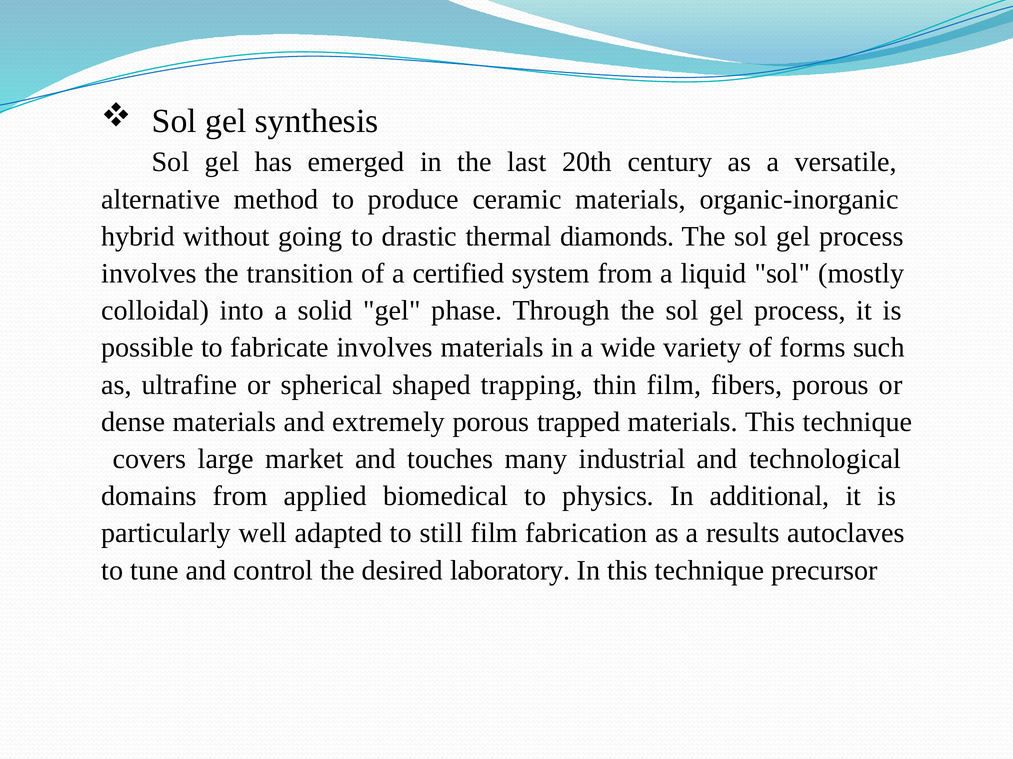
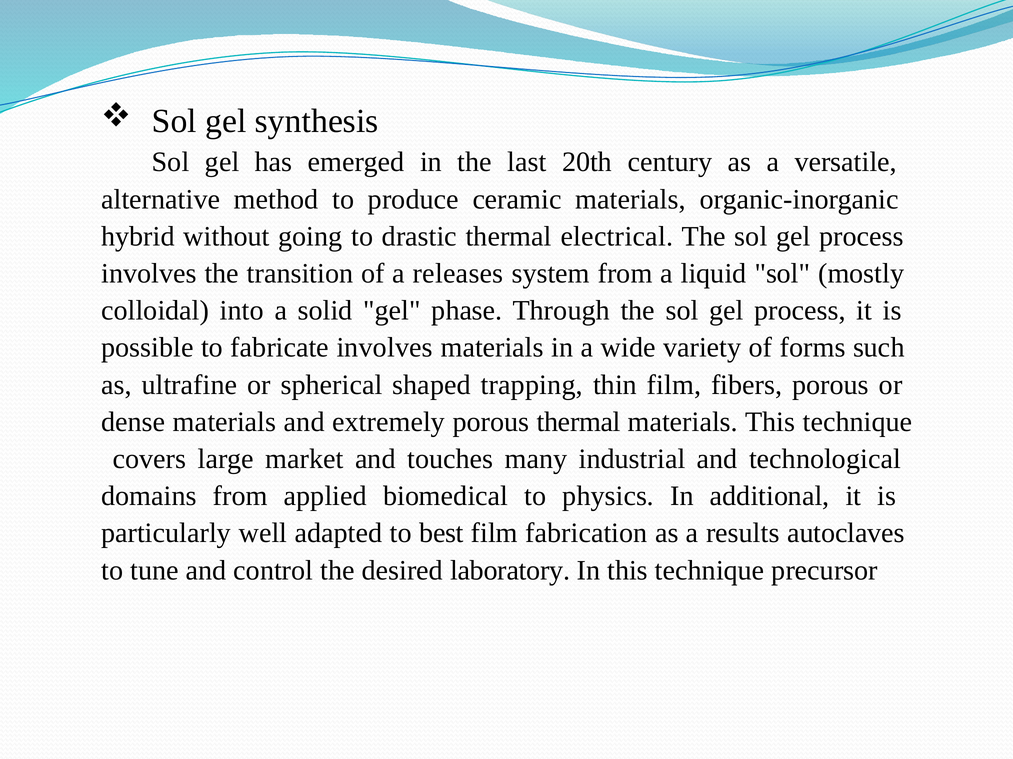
diamonds: diamonds -> electrical (617, 237)
certified: certified -> releases (458, 274)
porous trapped: trapped -> thermal (579, 422)
still: still -> best (442, 534)
